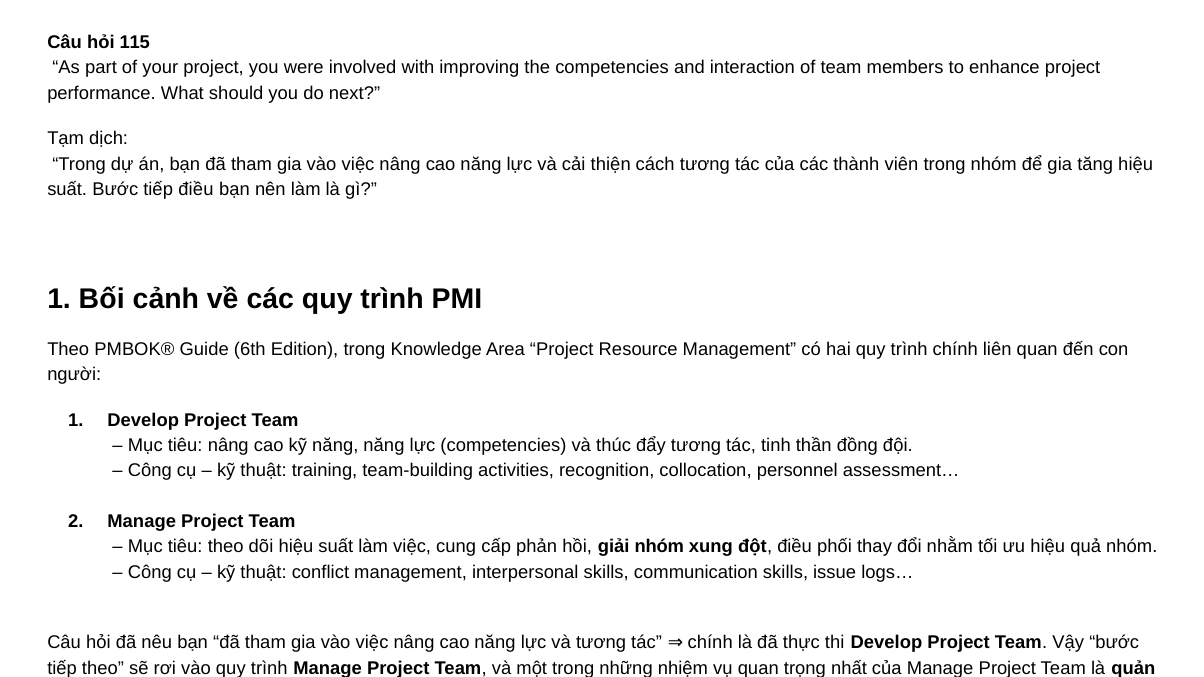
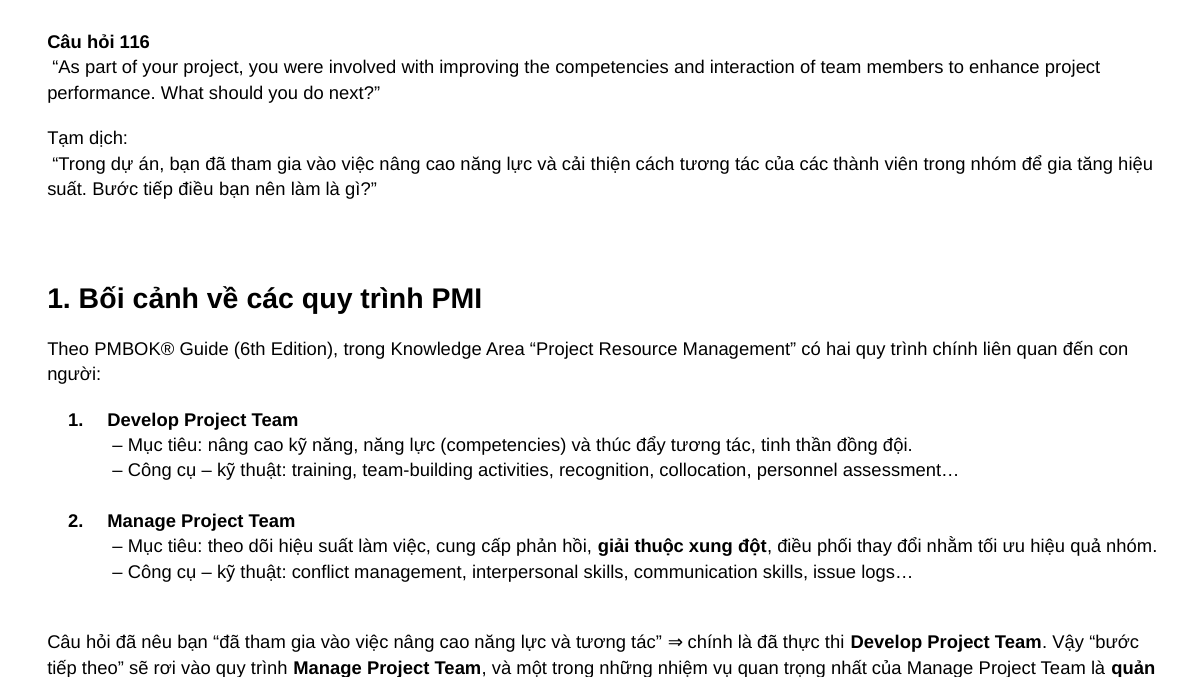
115: 115 -> 116 (135, 43)
giải nhóm: nhóm -> thuộc (659, 547)
